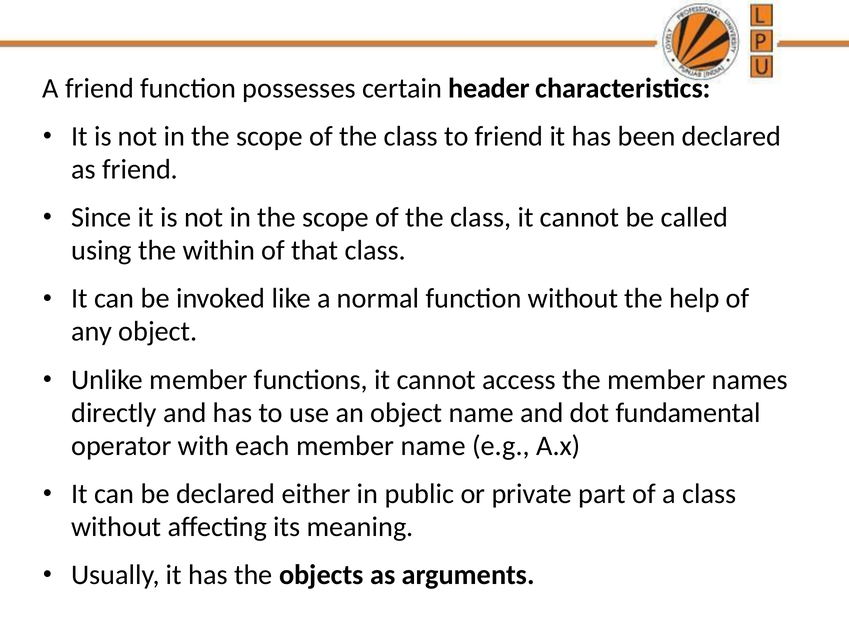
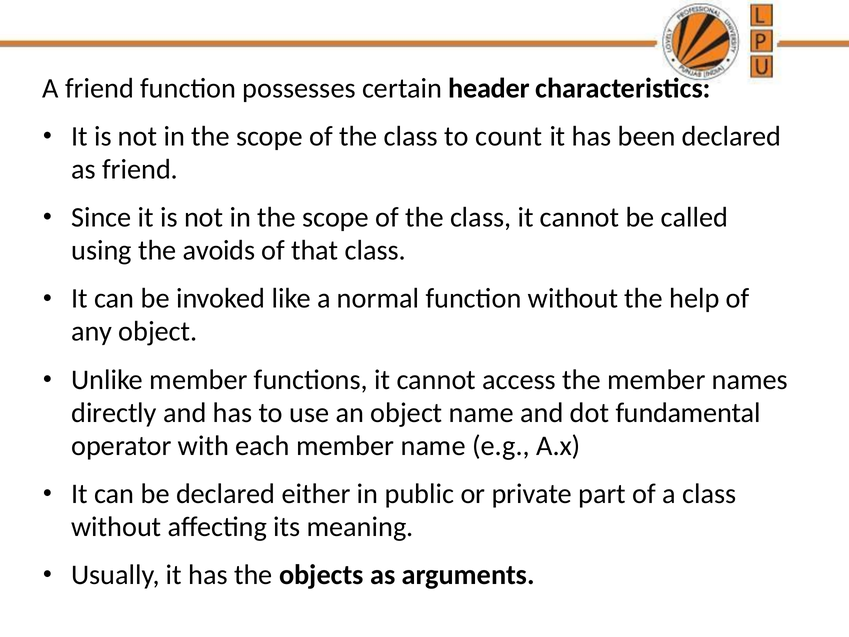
to friend: friend -> count (509, 136)
within: within -> avoids (219, 250)
